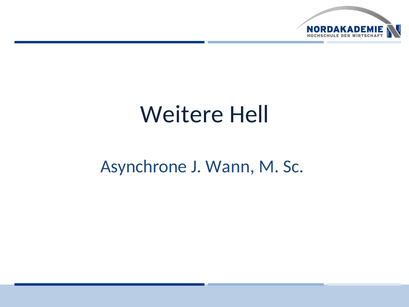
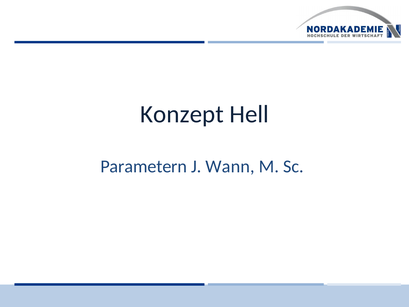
Weitere: Weitere -> Konzept (182, 114)
Asynchrone: Asynchrone -> Parametern (144, 166)
